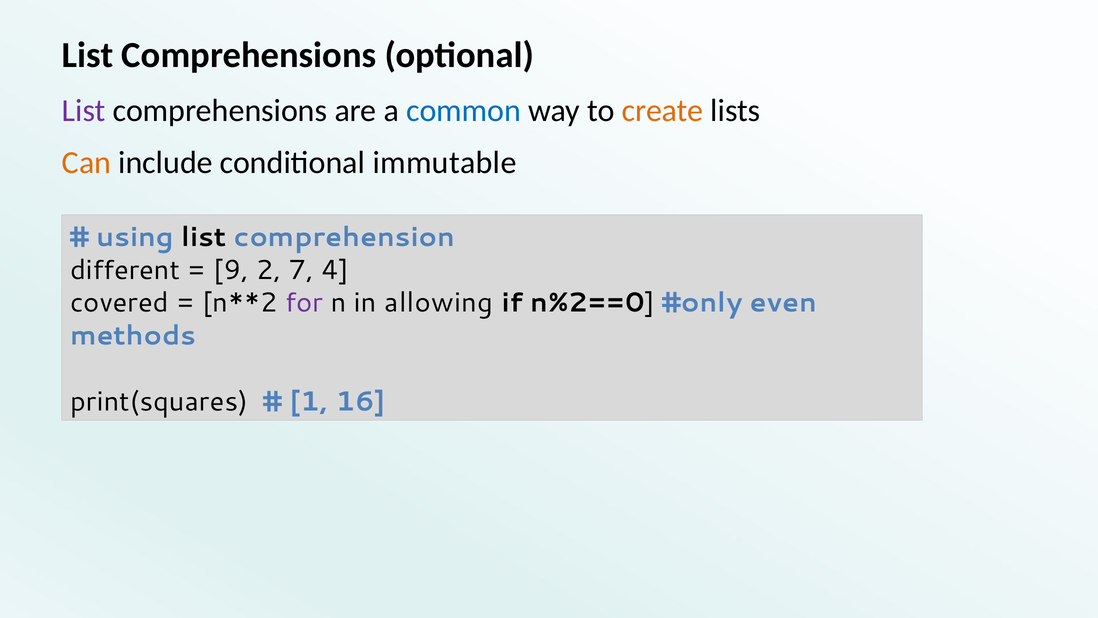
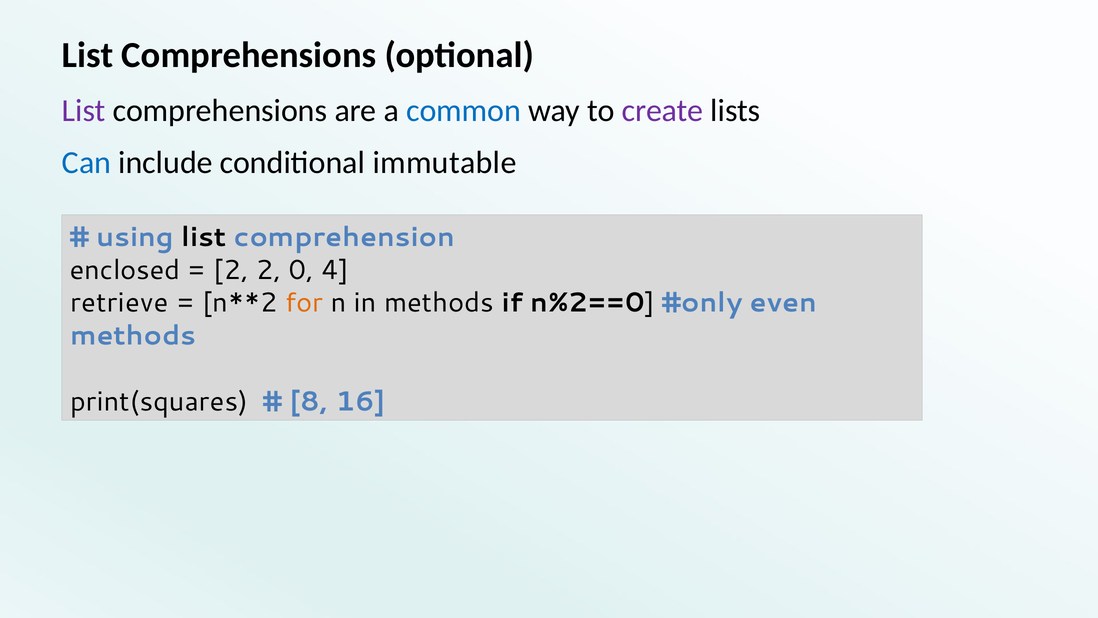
create colour: orange -> purple (663, 111)
Can colour: orange -> blue (87, 163)
different: different -> enclosed (125, 270)
9: 9 -> 2 (231, 270)
7: 7 -> 0 (301, 270)
covered: covered -> retrieve (119, 303)
for colour: purple -> orange (304, 303)
in allowing: allowing -> methods (439, 303)
1: 1 -> 8 (309, 402)
